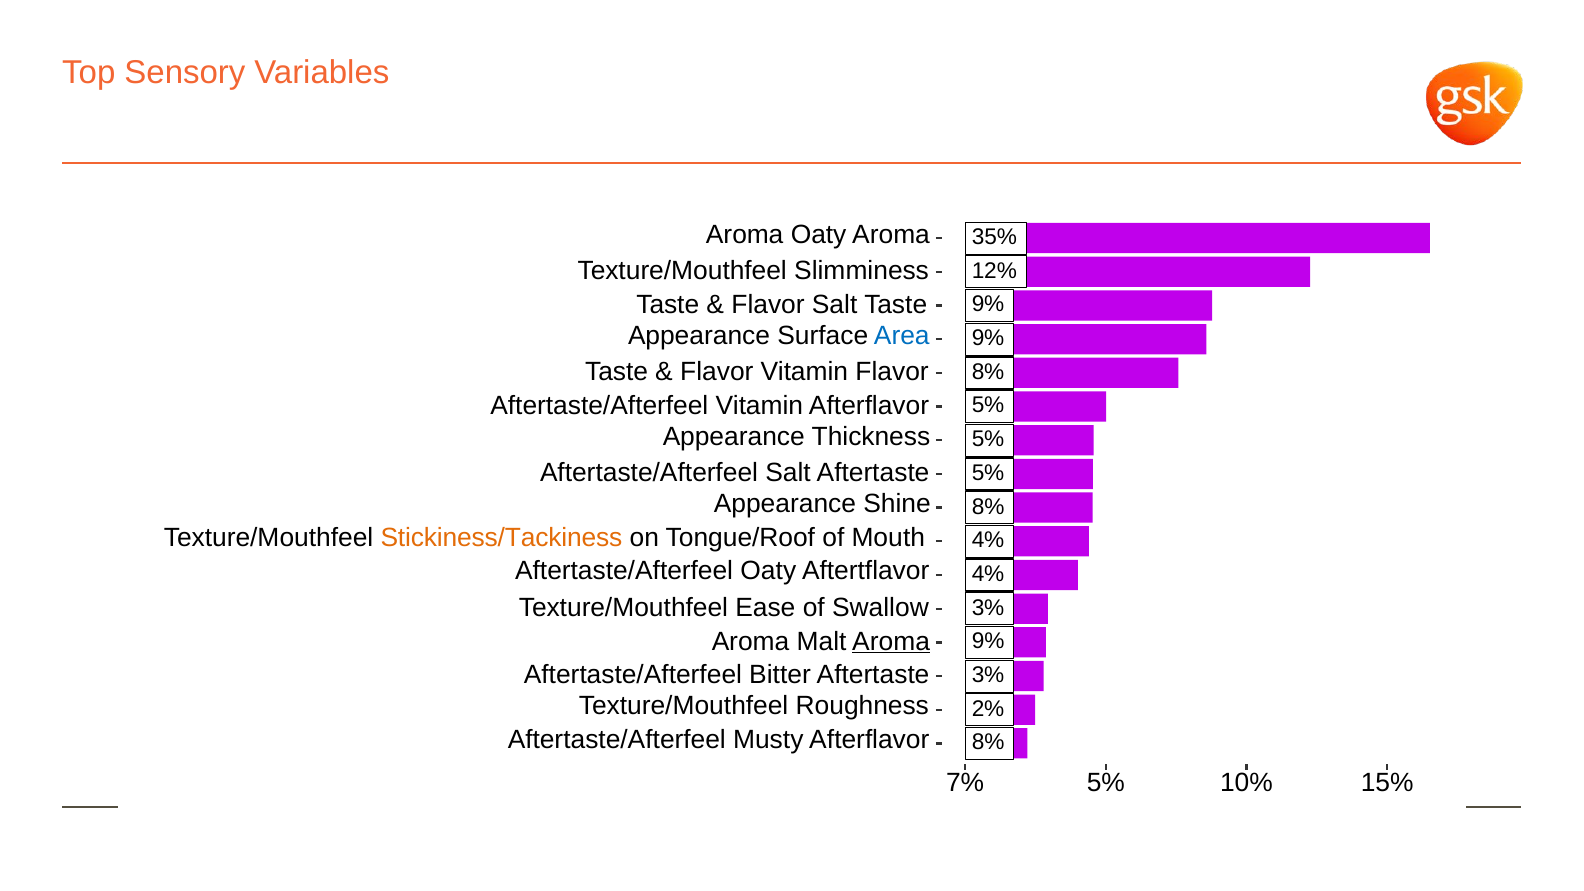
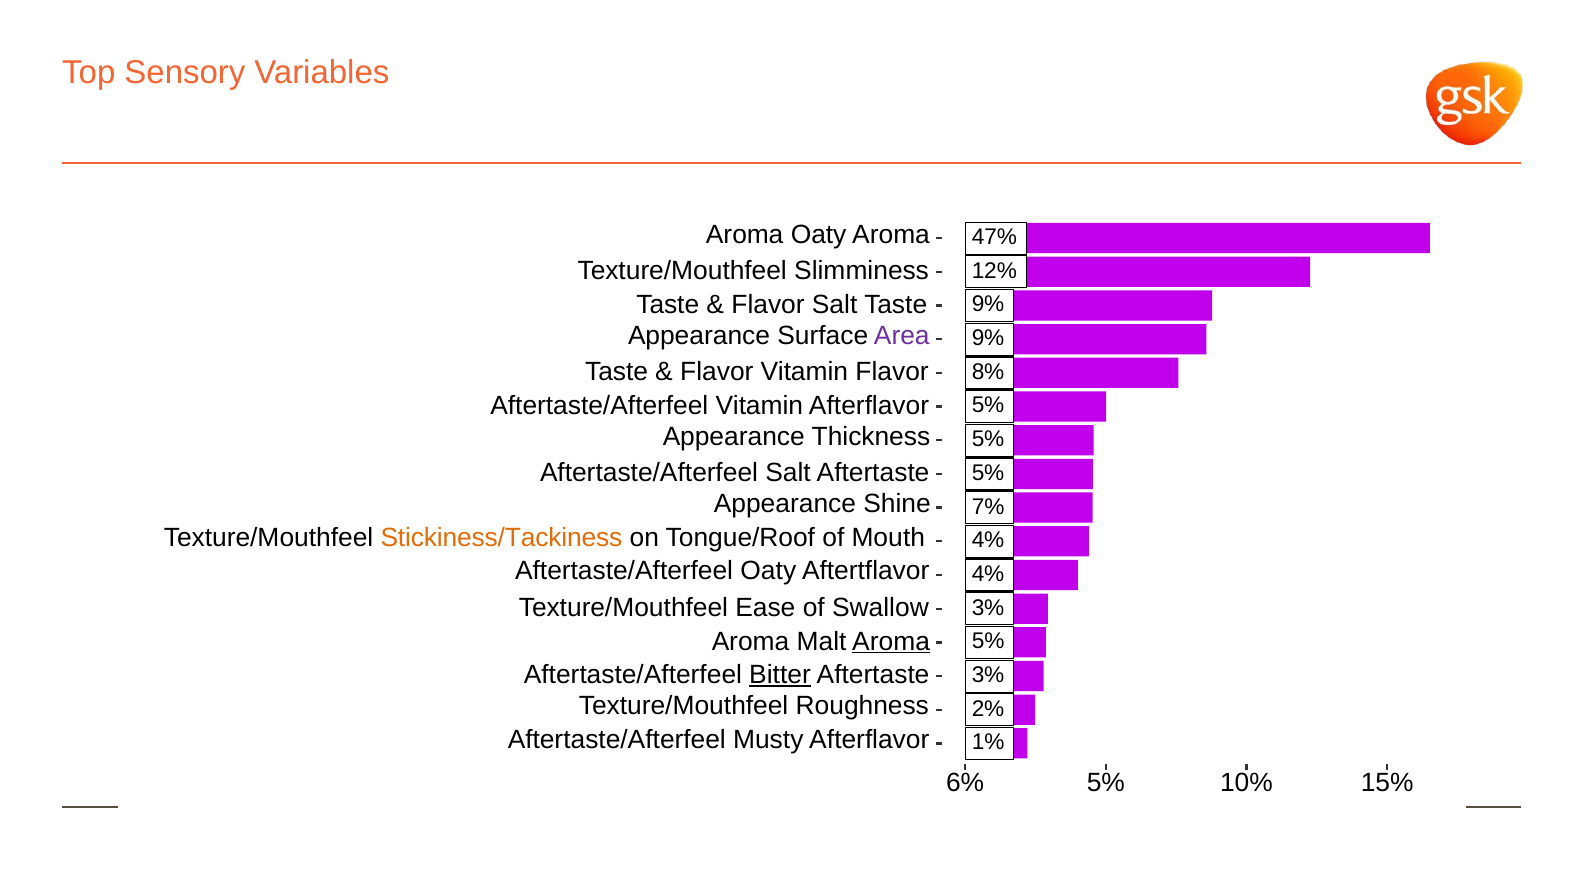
35%: 35% -> 47% (994, 237)
Area colour: blue -> purple (902, 336)
8%: 8% -> 7% (988, 507)
9%: 9% -> 5% (988, 641)
Bitter underline: none -> present (780, 675)
8%: 8% -> 1% (988, 742)
7%: 7% -> 6% (965, 783)
